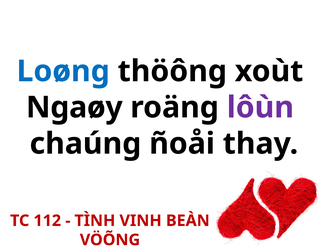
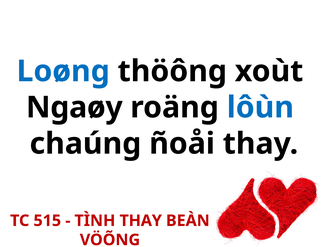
lôùn colour: purple -> blue (260, 108)
112: 112 -> 515 (47, 221)
TÌNH VINH: VINH -> THAY (141, 221)
